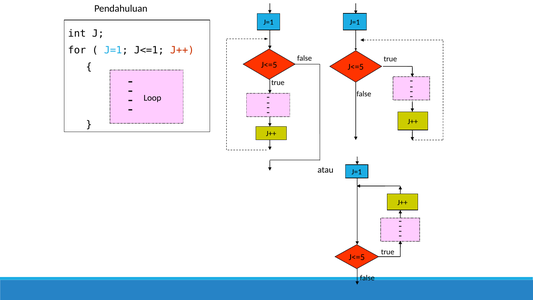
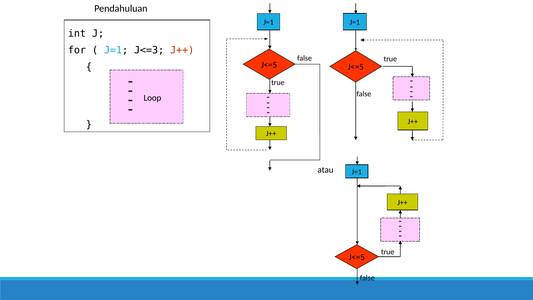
J<=1: J<=1 -> J<=3 (149, 50)
